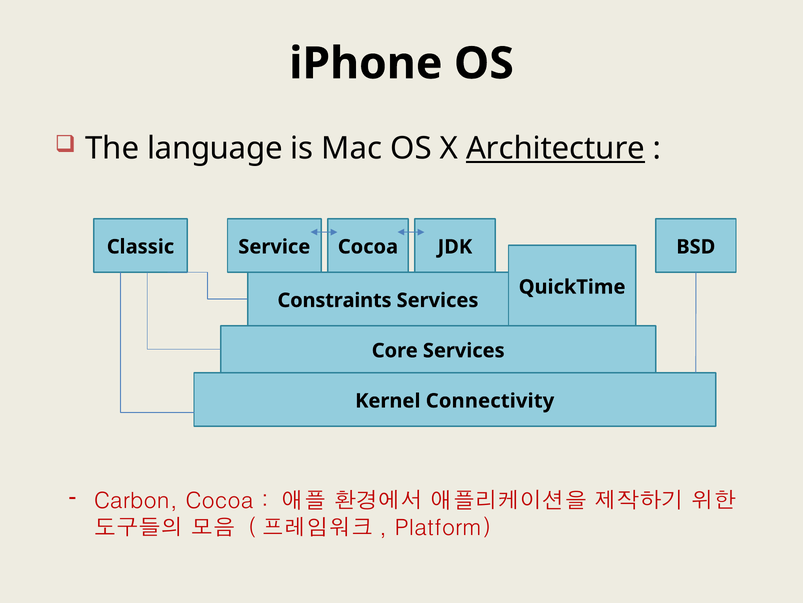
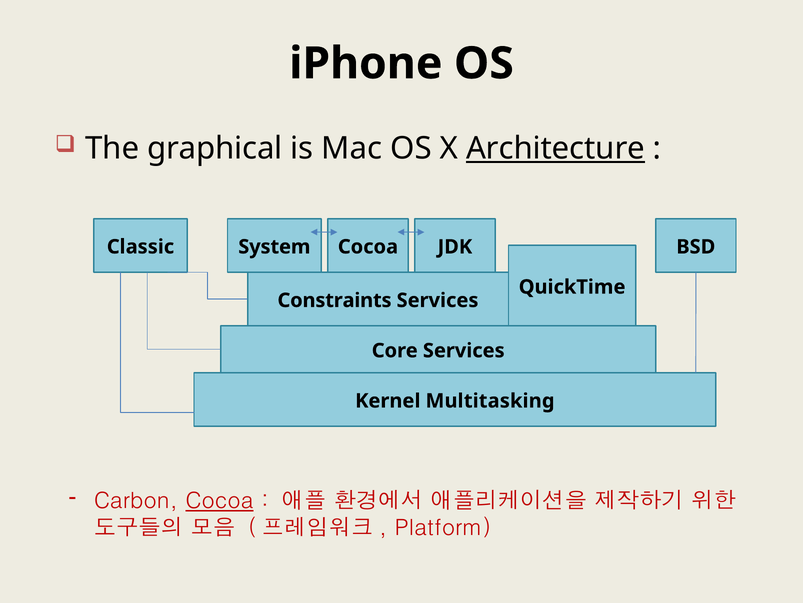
language: language -> graphical (215, 148)
Service: Service -> System (274, 247)
Connectivity: Connectivity -> Multitasking (490, 400)
Cocoa underline: none -> present (219, 500)
